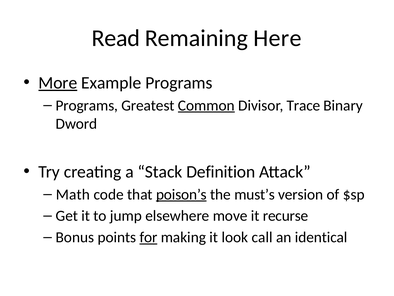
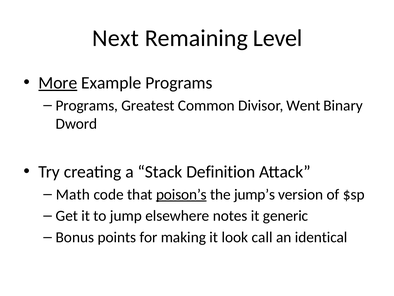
Read: Read -> Next (116, 38)
Here: Here -> Level (278, 38)
Common underline: present -> none (206, 105)
Trace: Trace -> Went (303, 105)
must’s: must’s -> jump’s (255, 194)
move: move -> notes (230, 216)
recurse: recurse -> generic (286, 216)
for underline: present -> none (149, 237)
